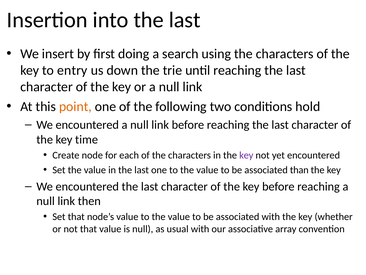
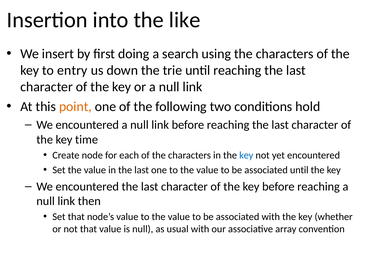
into the last: last -> like (185, 20)
key colour: purple -> blue (246, 155)
associated than: than -> until (299, 170)
